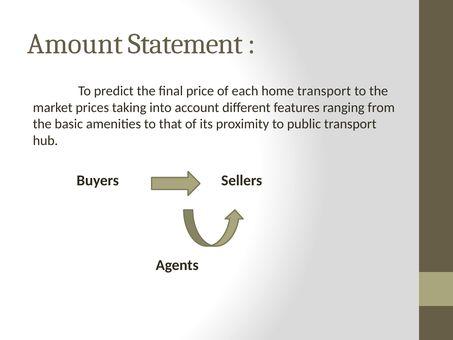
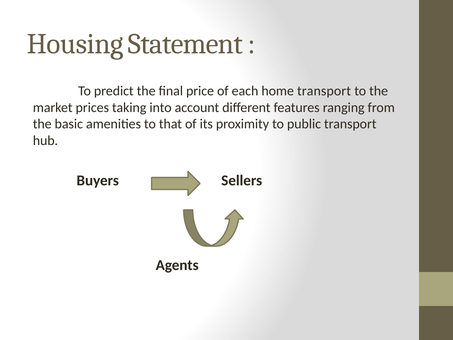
Amount: Amount -> Housing (75, 44)
